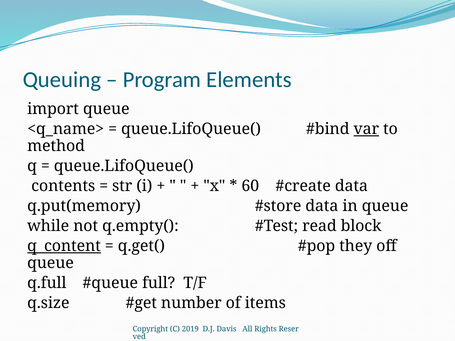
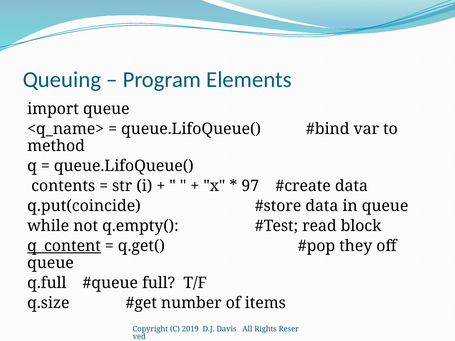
var underline: present -> none (366, 129)
60: 60 -> 97 (250, 186)
q.put(memory: q.put(memory -> q.put(coincide (84, 206)
